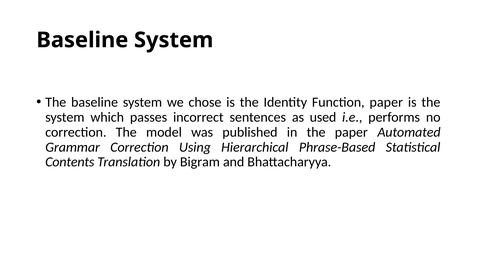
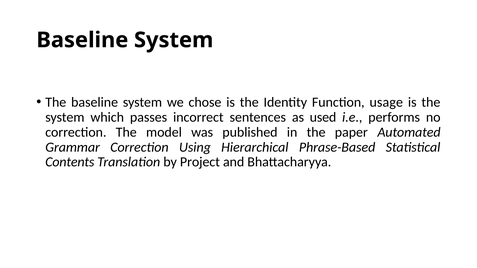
Function paper: paper -> usage (386, 102)
Bigram: Bigram -> Project (200, 162)
